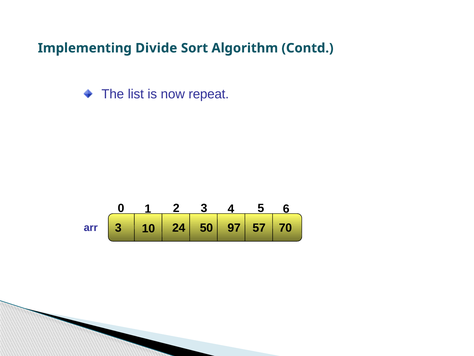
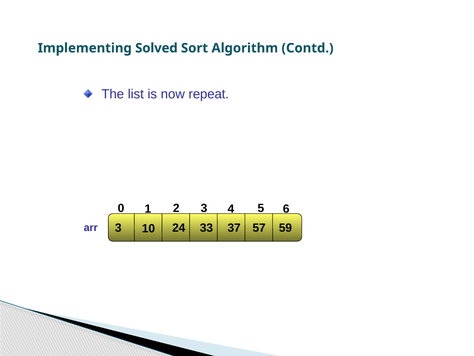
Divide: Divide -> Solved (156, 48)
97: 97 -> 37 (234, 228)
70: 70 -> 59 (285, 228)
50: 50 -> 33 (206, 228)
